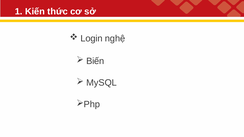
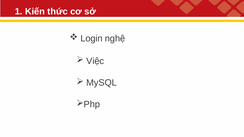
Biến: Biến -> Việc (95, 61)
